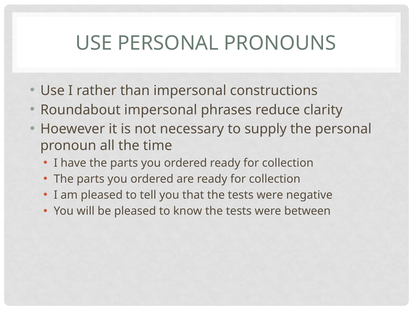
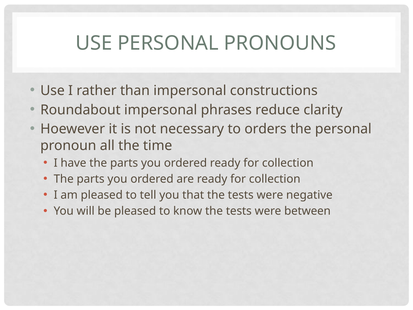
supply: supply -> orders (266, 129)
